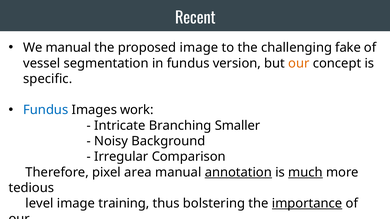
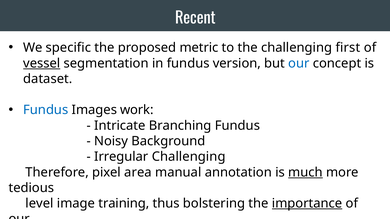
We manual: manual -> specific (68, 48)
proposed image: image -> metric (199, 48)
fake: fake -> first (348, 48)
vessel underline: none -> present (42, 63)
our colour: orange -> blue (299, 63)
specific: specific -> dataset (48, 79)
Branching Smaller: Smaller -> Fundus (237, 126)
Irregular Comparison: Comparison -> Challenging (189, 157)
annotation underline: present -> none (238, 173)
